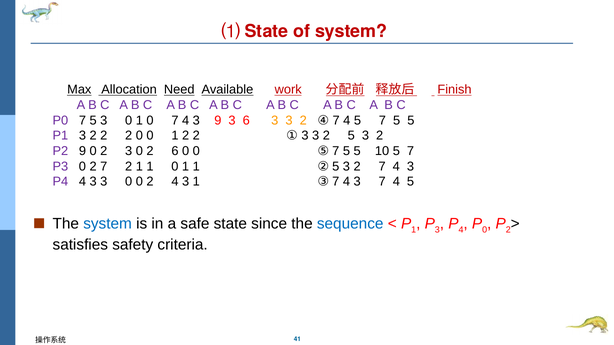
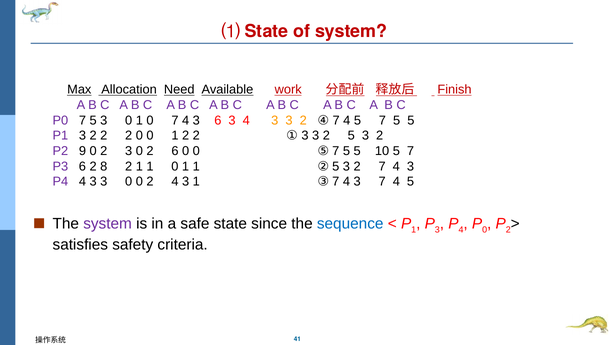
3 9: 9 -> 6 (218, 120)
3 6: 6 -> 4 (246, 120)
P3 0: 0 -> 6 (82, 167)
7: 7 -> 8 (104, 167)
system colour: blue -> purple (108, 224)
